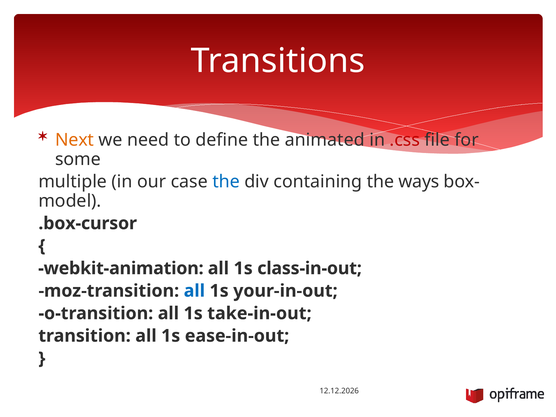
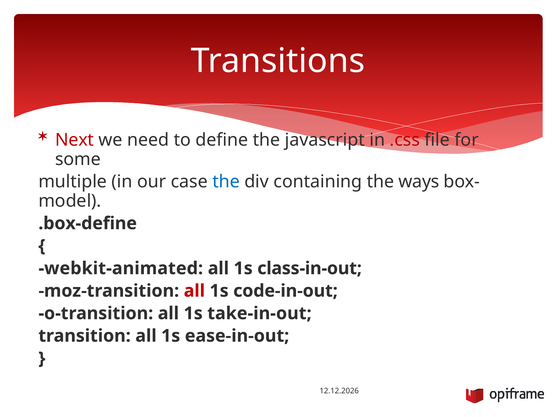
Next colour: orange -> red (75, 140)
animated: animated -> javascript (325, 140)
.box-cursor: .box-cursor -> .box-define (88, 223)
webkit-animation: webkit-animation -> webkit-animated (121, 268)
all colour: blue -> red (194, 291)
your-in-out: your-in-out -> code-in-out (285, 291)
